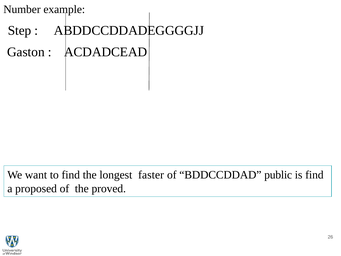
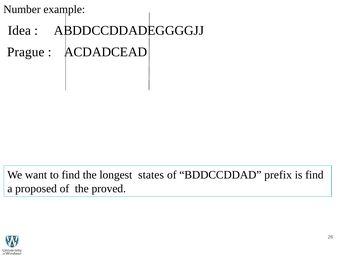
Step: Step -> Idea (19, 31)
Gaston: Gaston -> Prague (26, 52)
faster: faster -> states (151, 175)
public: public -> prefix (278, 175)
